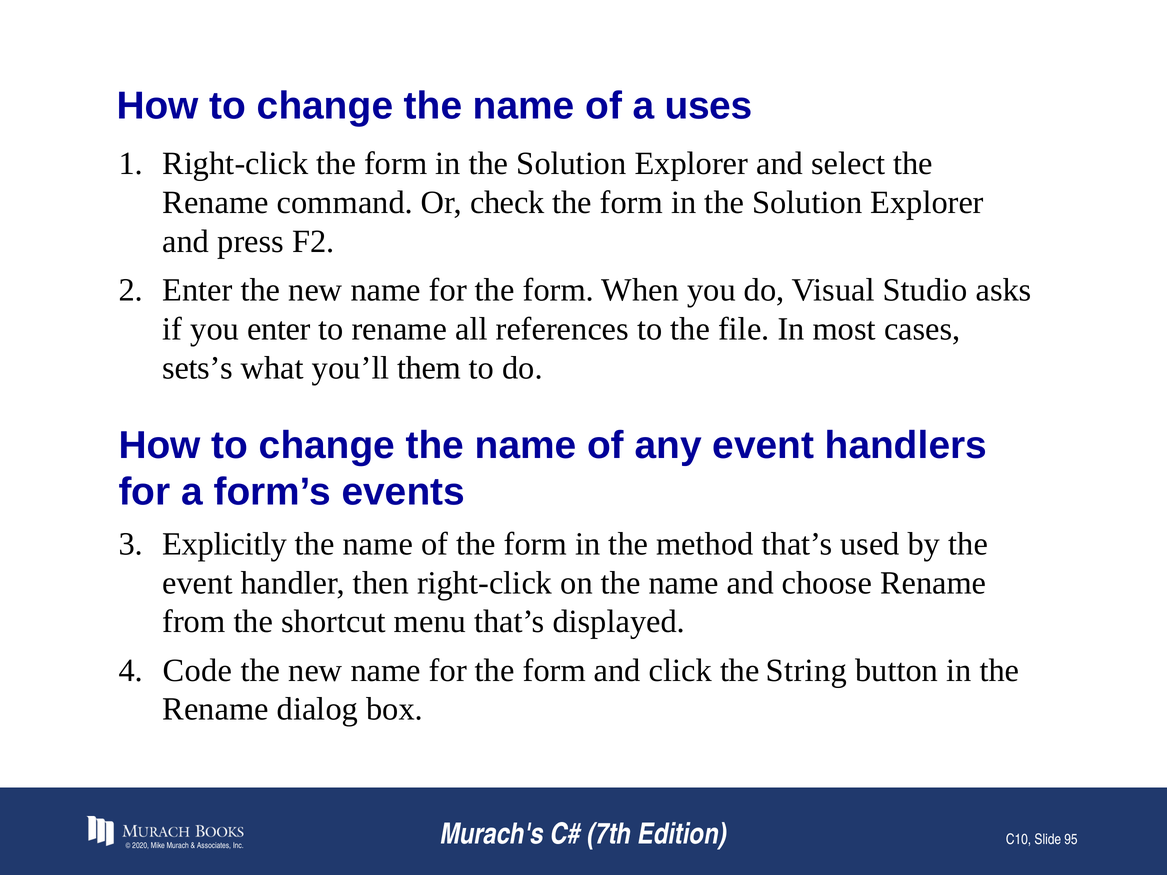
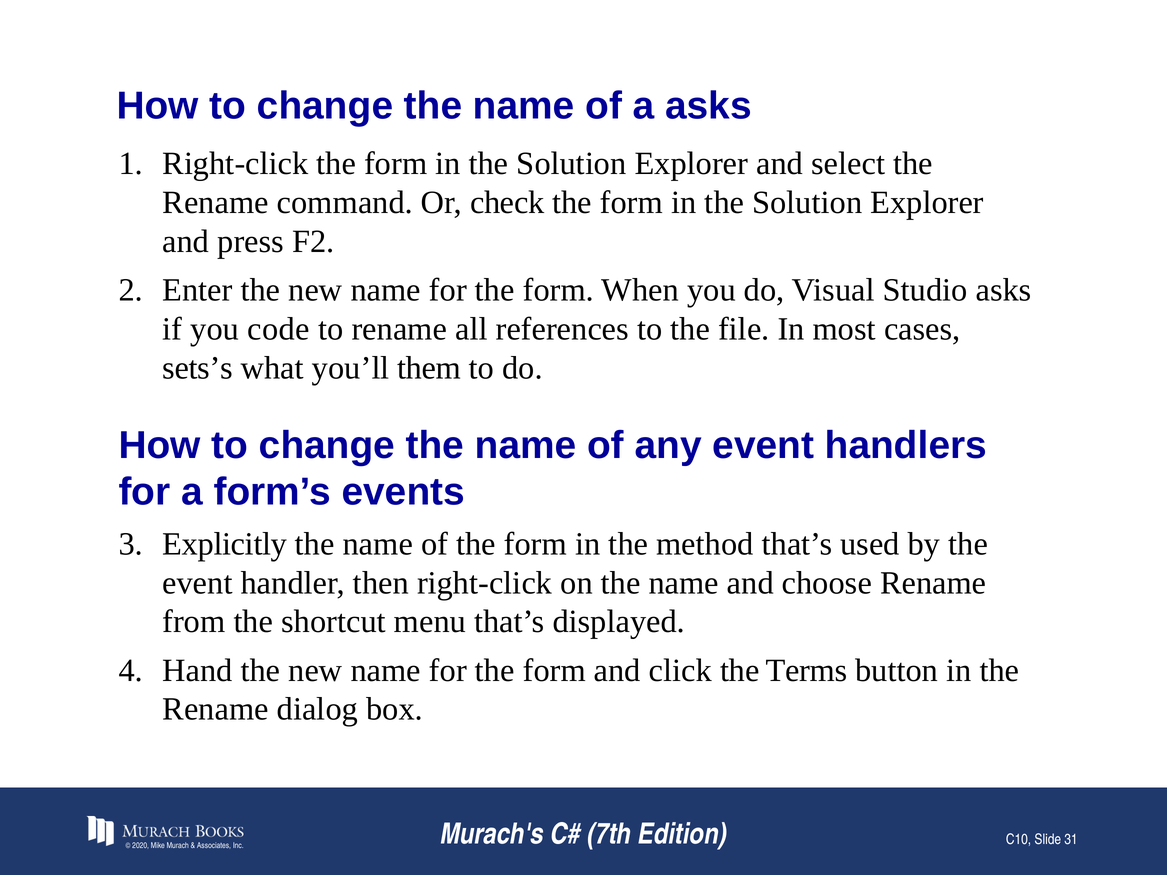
a uses: uses -> asks (708, 106)
you enter: enter -> code (279, 329)
Code: Code -> Hand (198, 671)
String: String -> Terms (807, 671)
95: 95 -> 31 (1071, 840)
